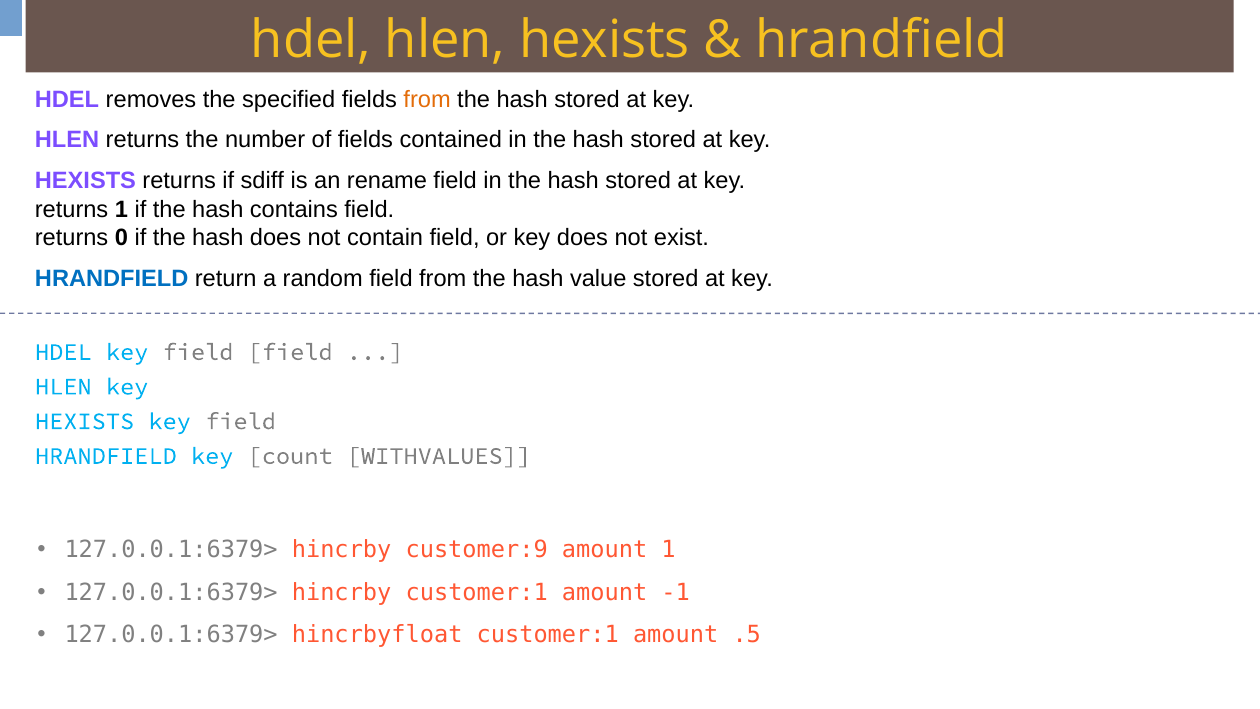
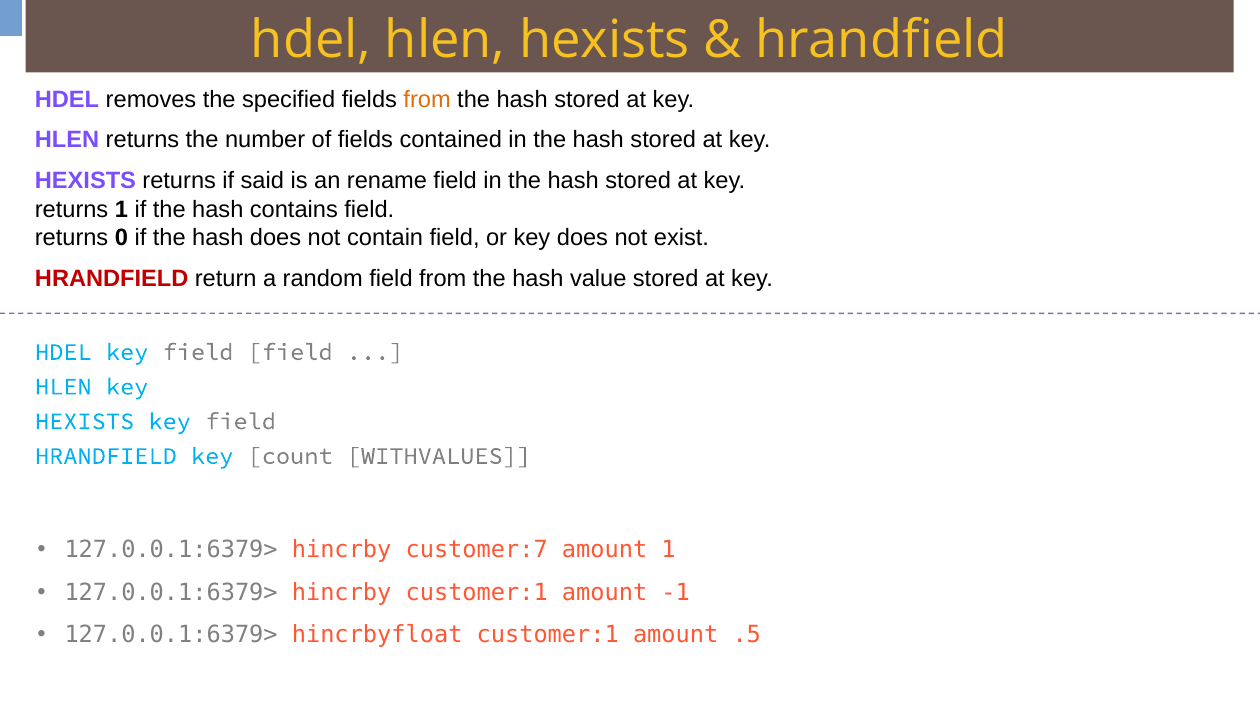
sdiff: sdiff -> said (262, 181)
HRANDFIELD colour: blue -> red (112, 279)
customer:9: customer:9 -> customer:7 (477, 550)
